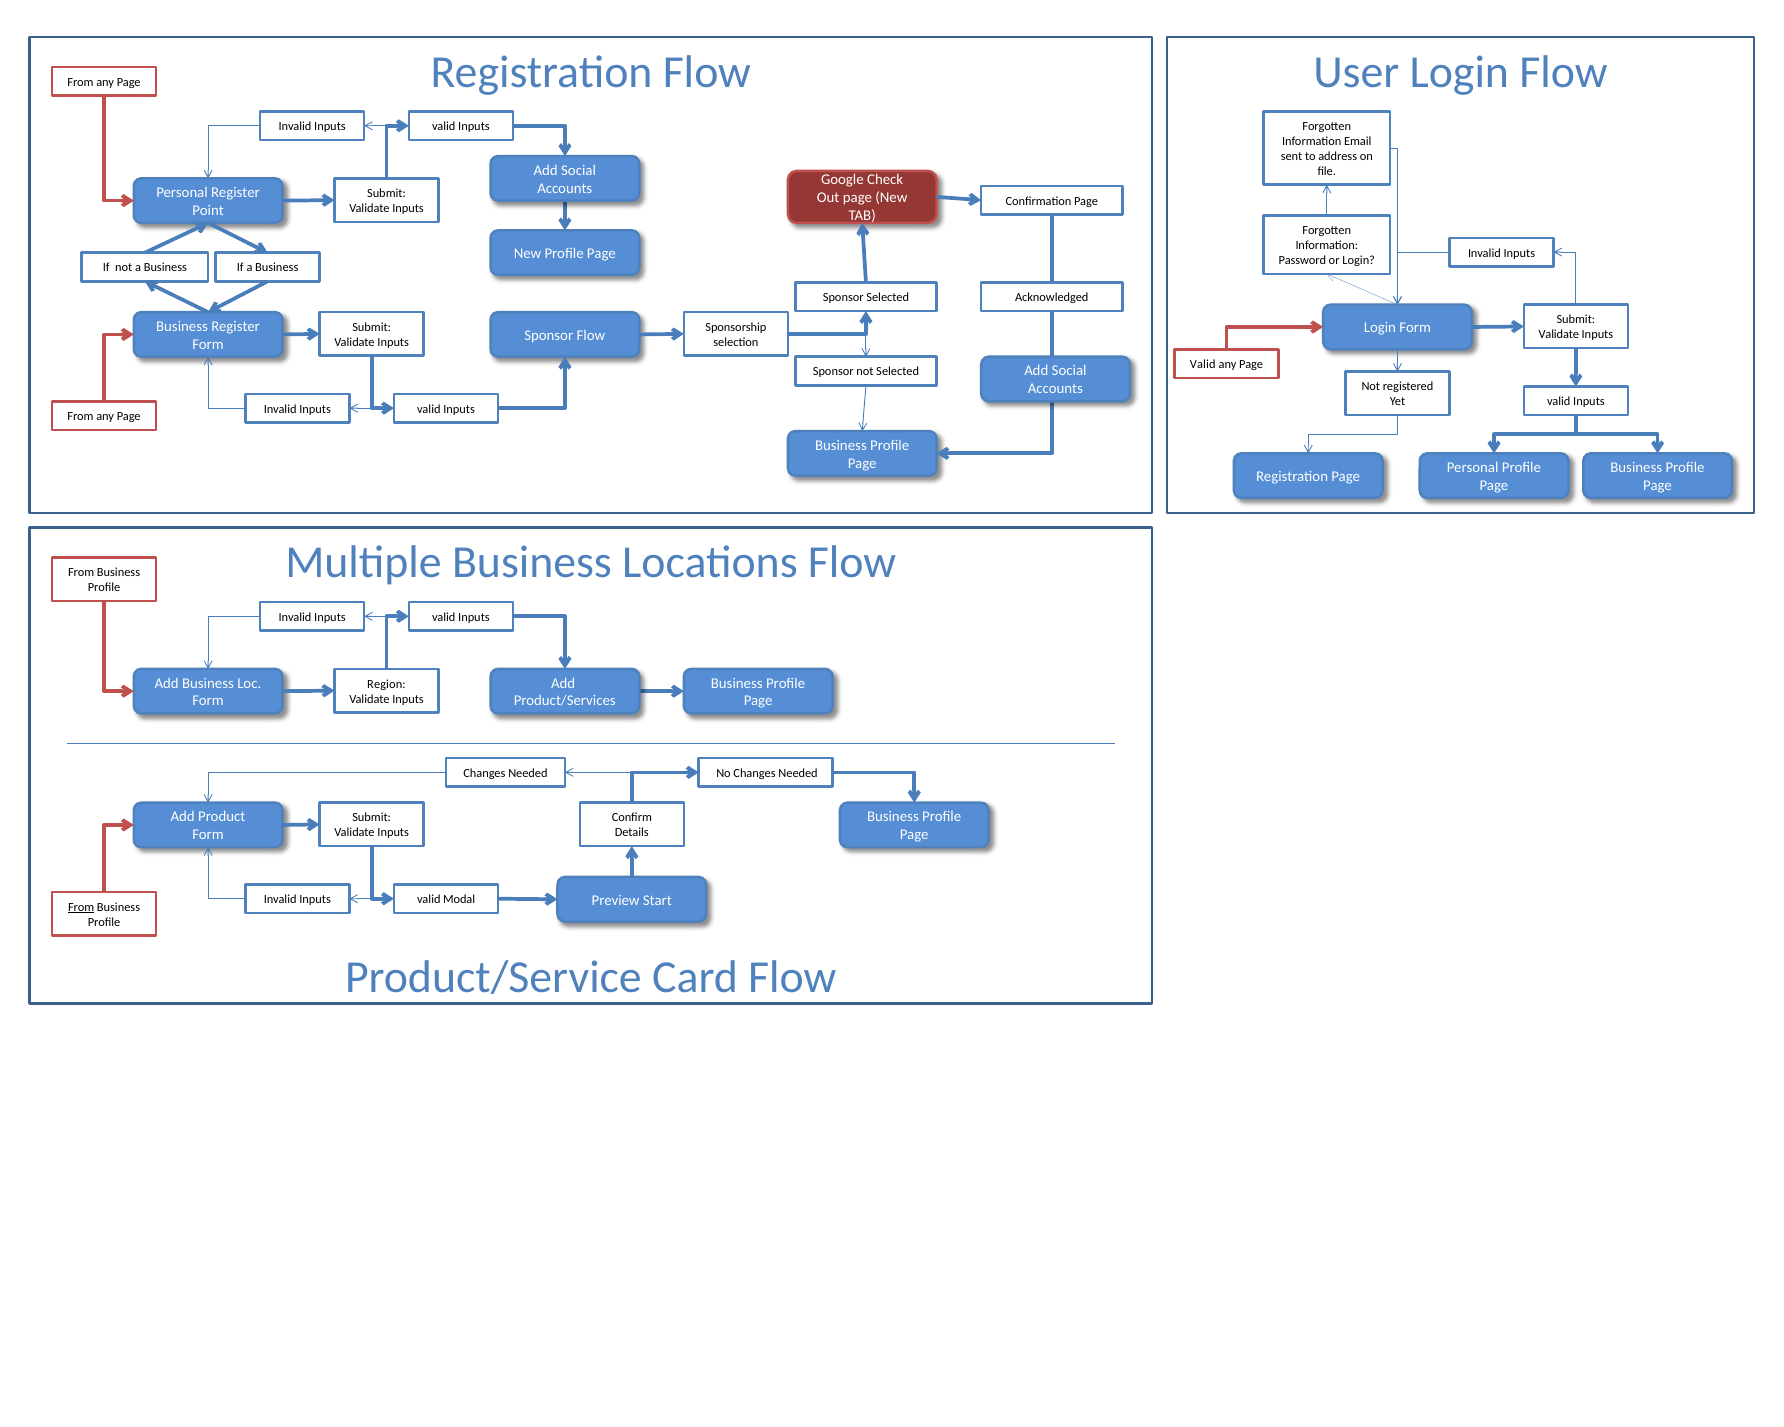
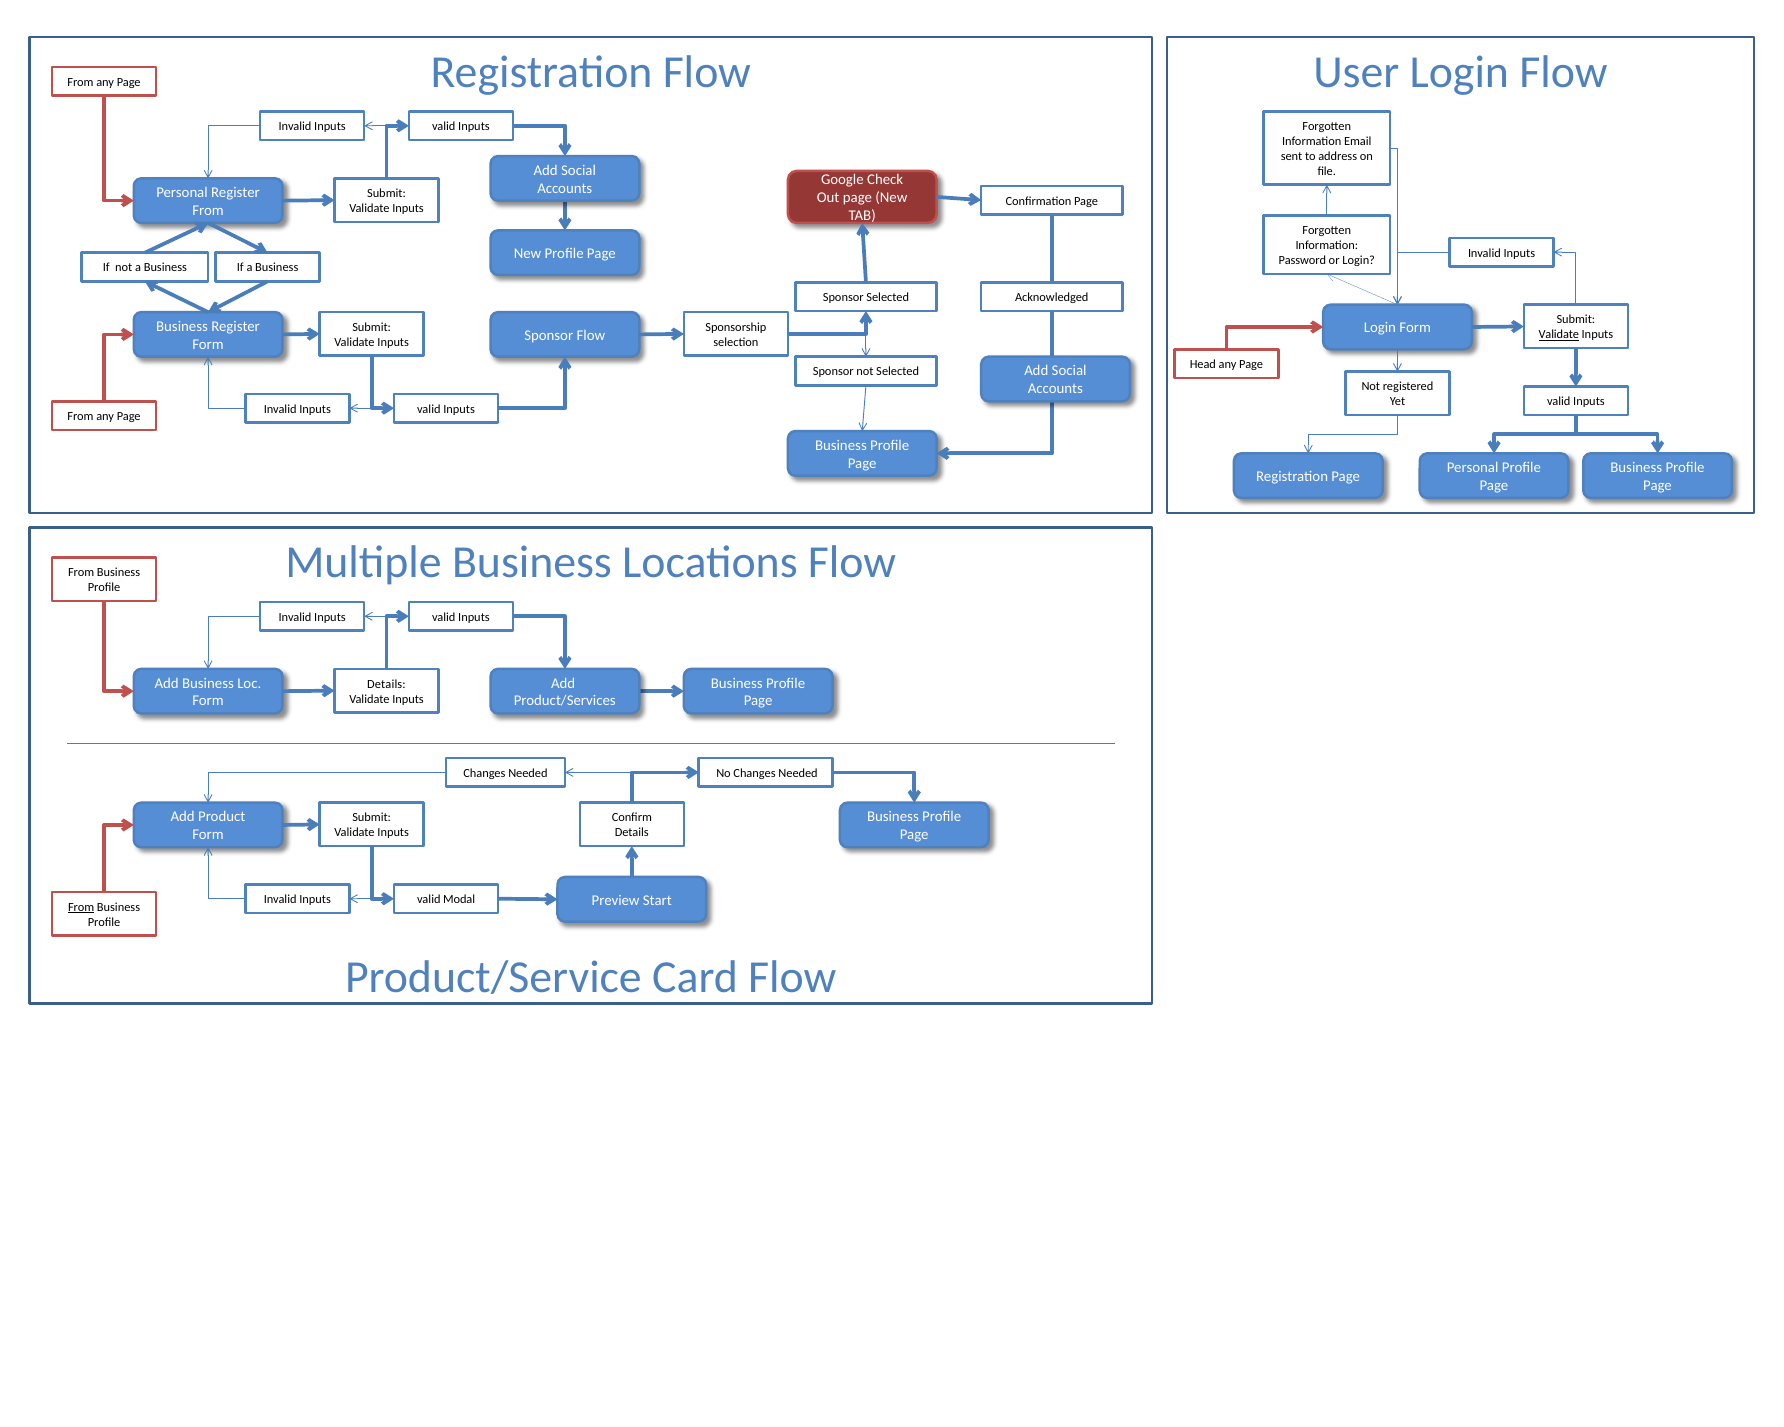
Point: Point -> From (208, 211)
Validate underline: none -> present (1559, 335)
Valid: Valid -> Head (1203, 365)
Region: Region -> Details (386, 684)
